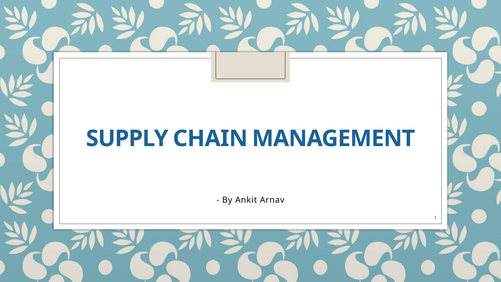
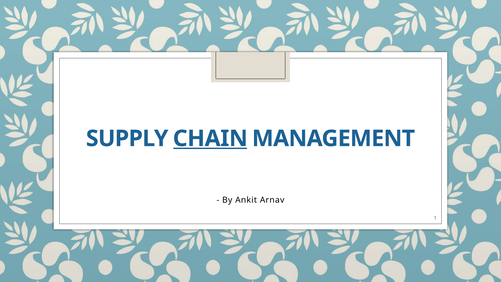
CHAIN underline: none -> present (210, 138)
